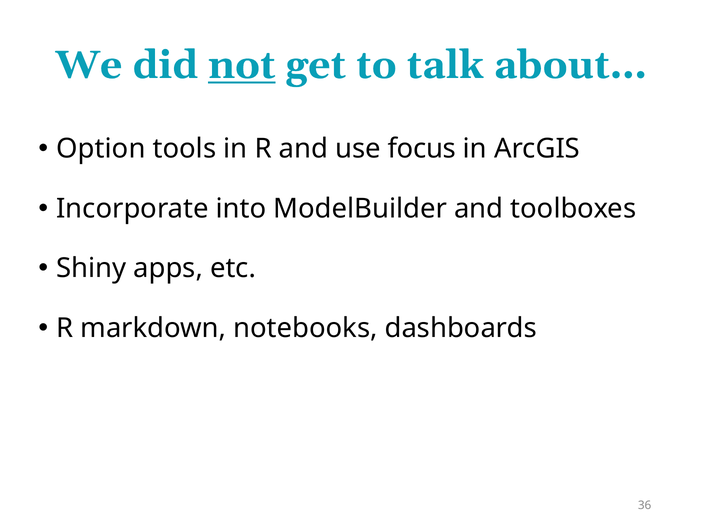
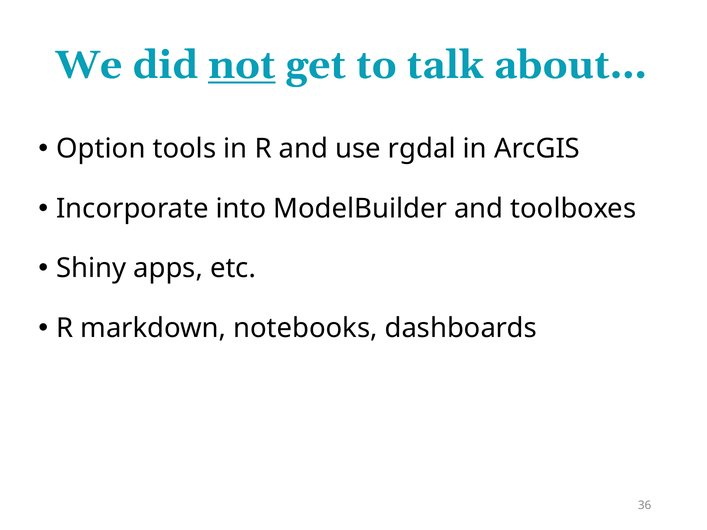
focus: focus -> rgdal (422, 149)
